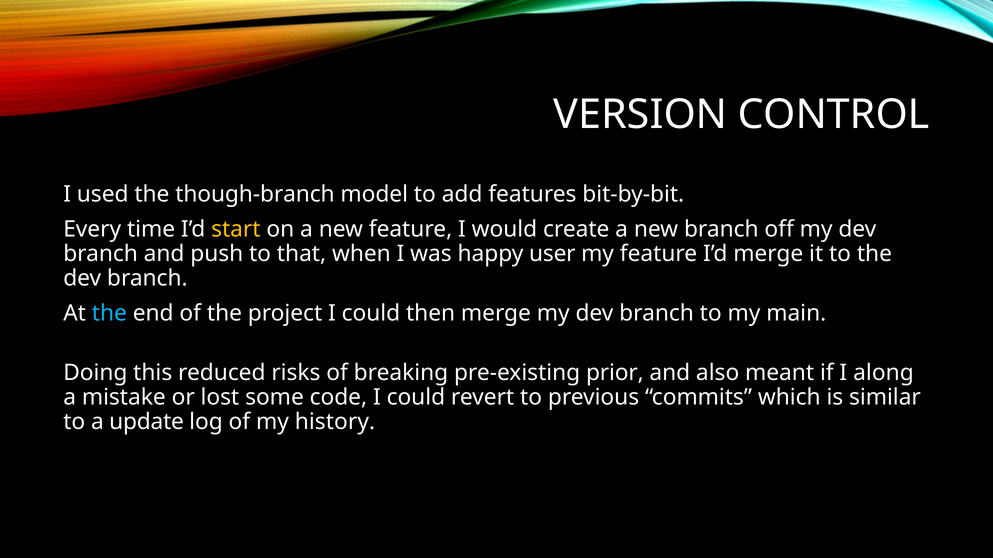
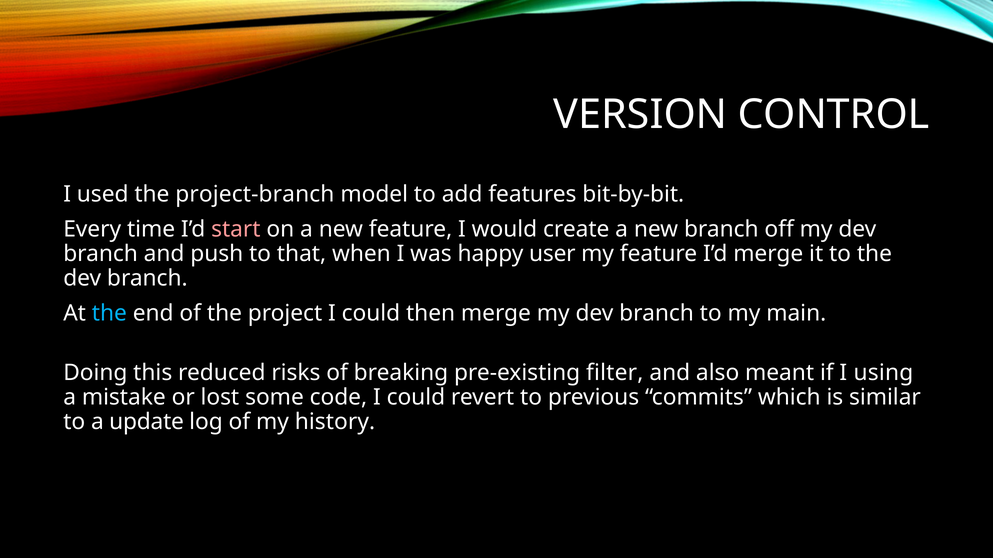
though-branch: though-branch -> project-branch (255, 195)
start colour: yellow -> pink (236, 230)
prior: prior -> filter (615, 373)
along: along -> using (883, 373)
